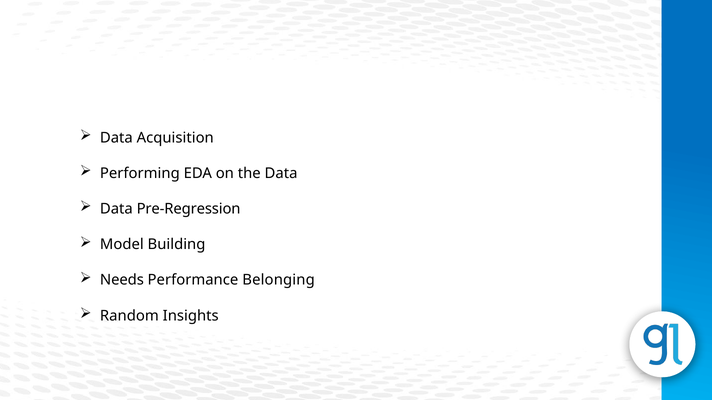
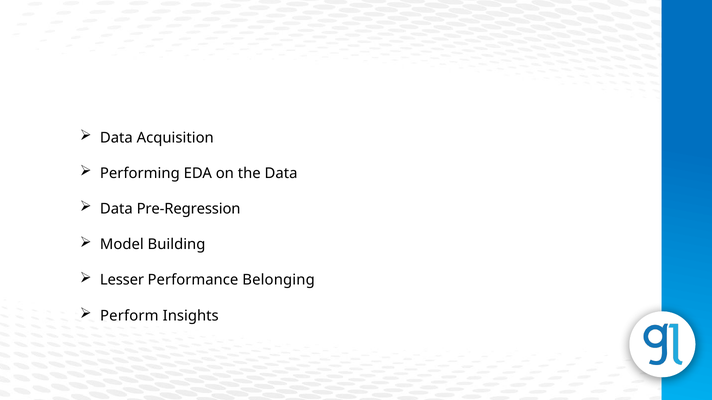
Needs: Needs -> Lesser (122, 280)
Random: Random -> Perform (129, 316)
